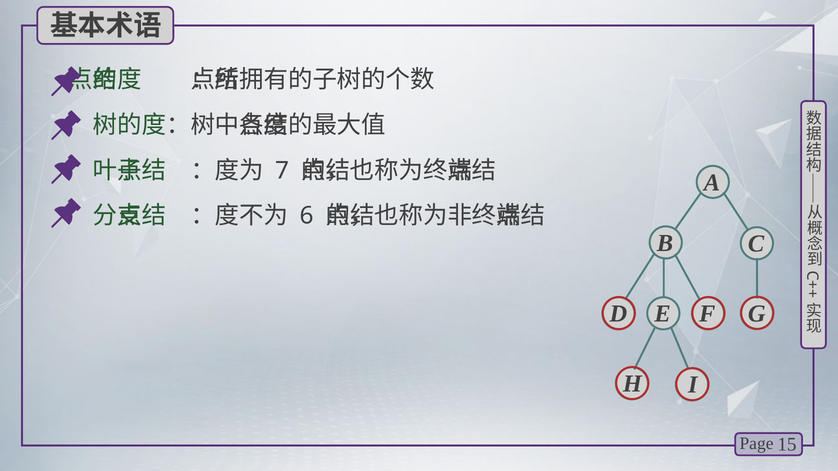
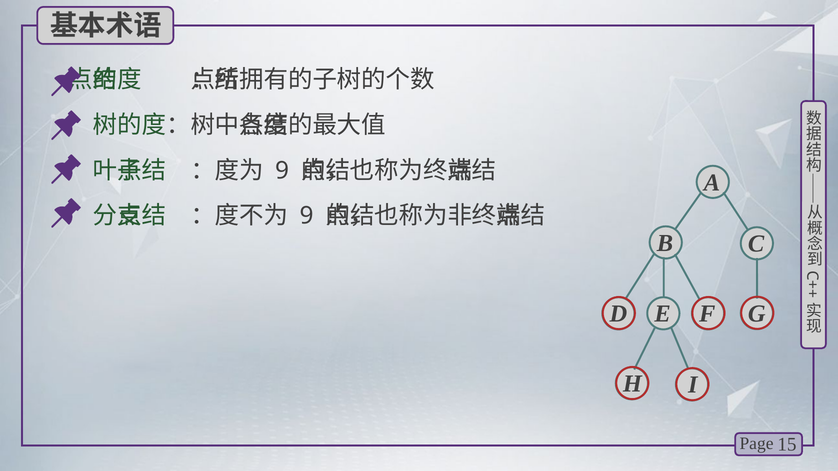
7: 7 -> 9 (282, 171)
6: 6 -> 9 (307, 216)
